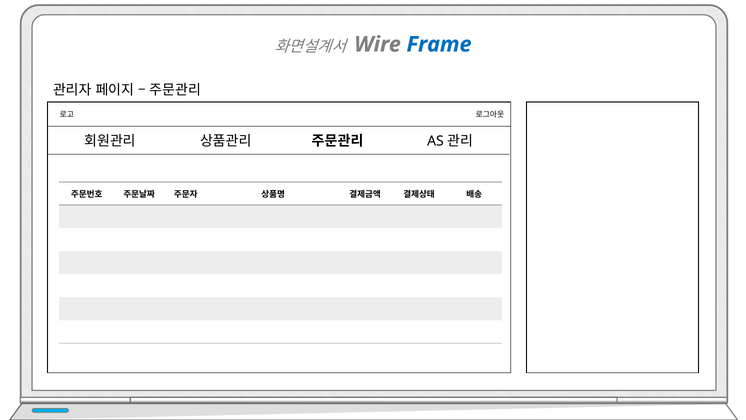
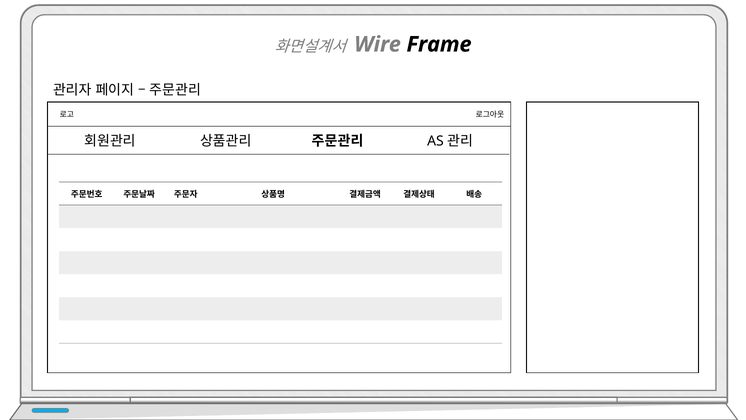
Frame colour: blue -> black (439, 44)
